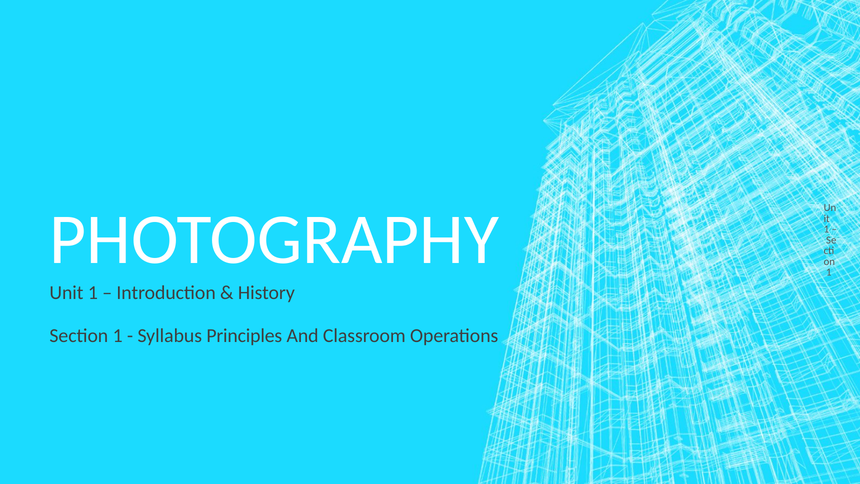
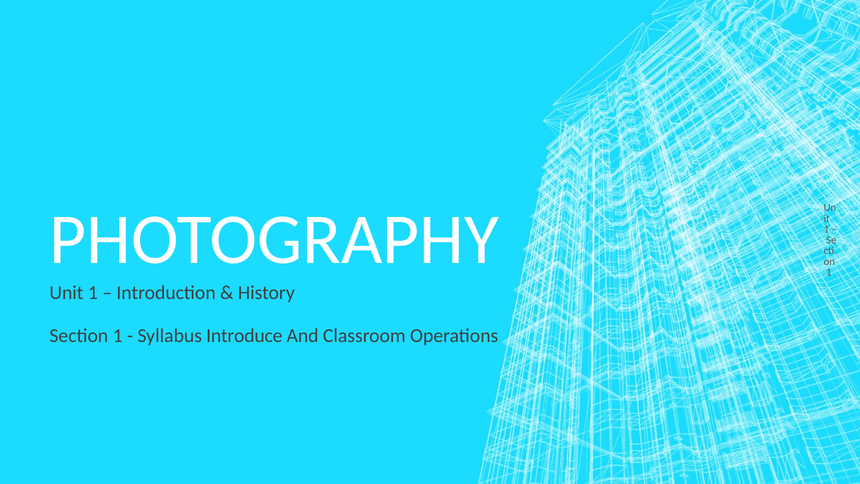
Principles: Principles -> Introduce (244, 335)
